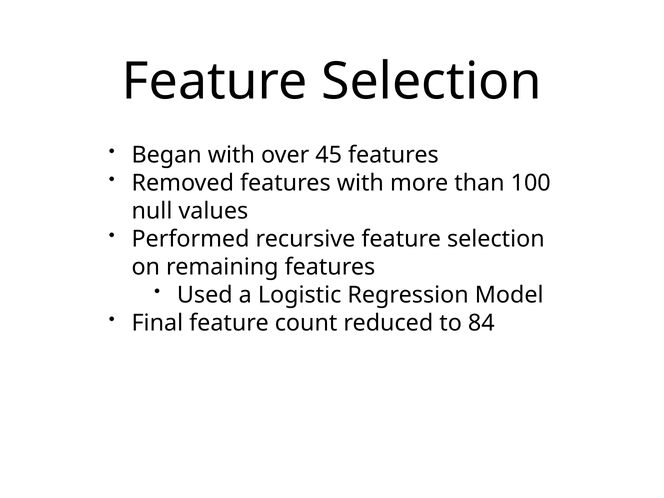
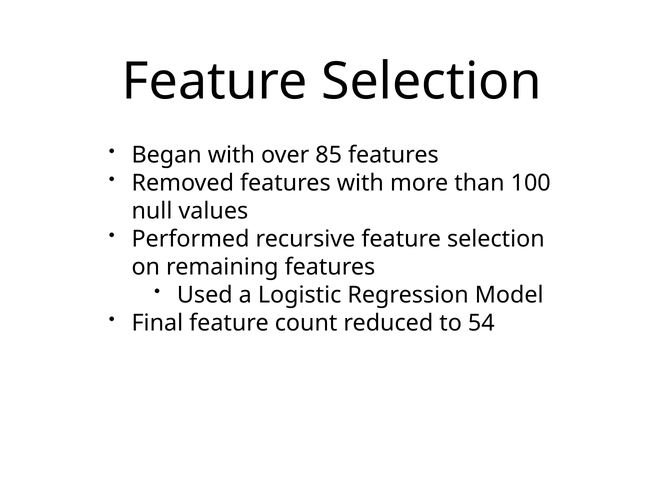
45: 45 -> 85 (329, 155)
84: 84 -> 54 (481, 323)
